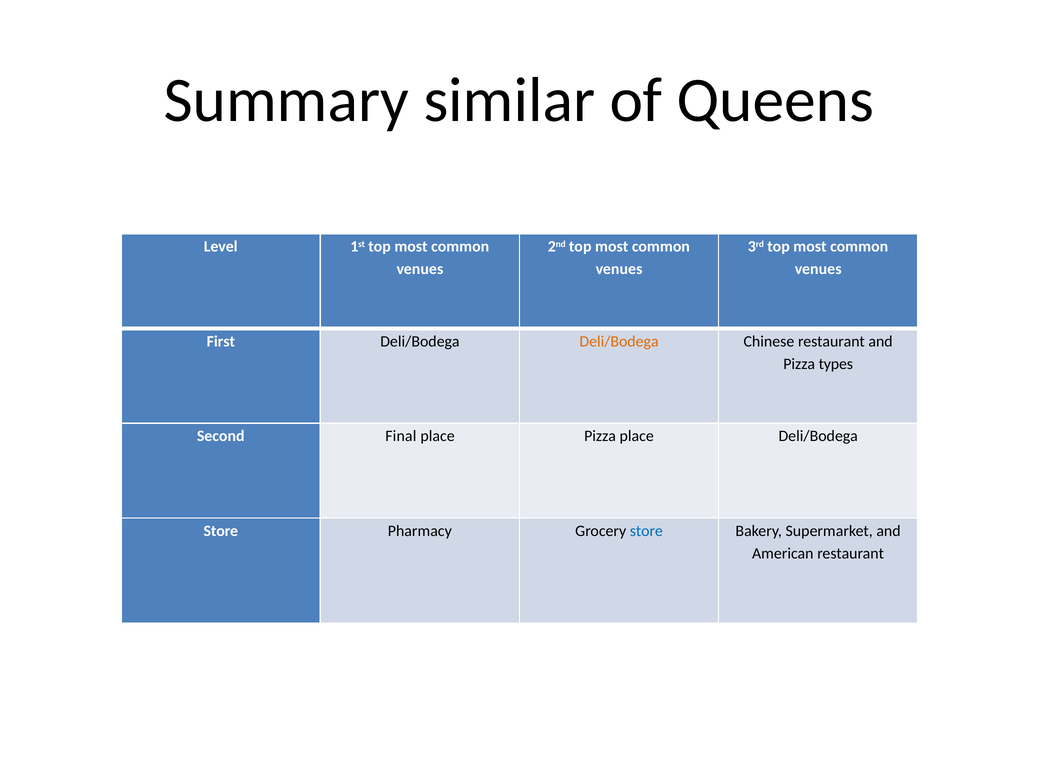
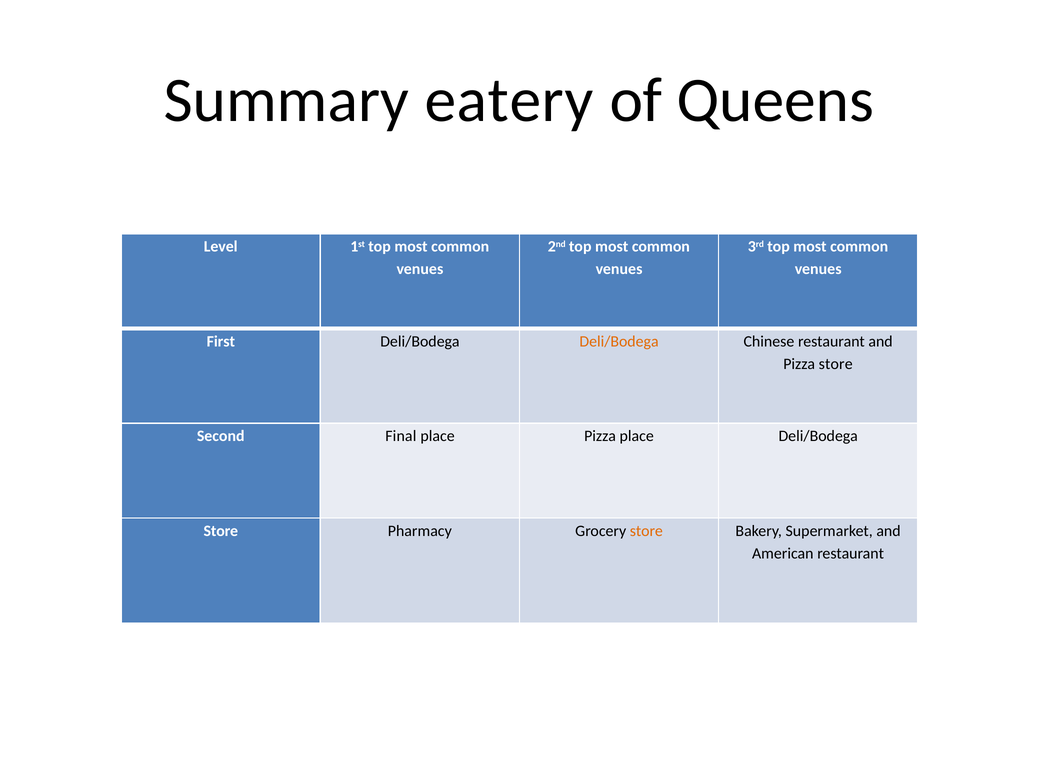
similar: similar -> eatery (509, 101)
Pizza types: types -> store (836, 364)
store colour: blue -> orange (646, 531)
